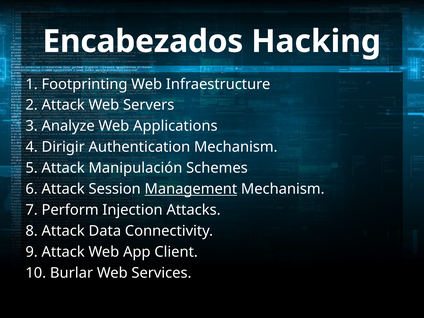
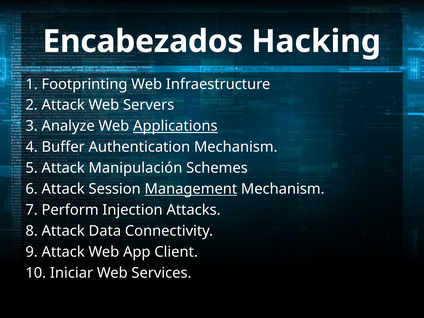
Applications underline: none -> present (175, 126)
Dirigir: Dirigir -> Buffer (63, 147)
Burlar: Burlar -> Iniciar (72, 273)
